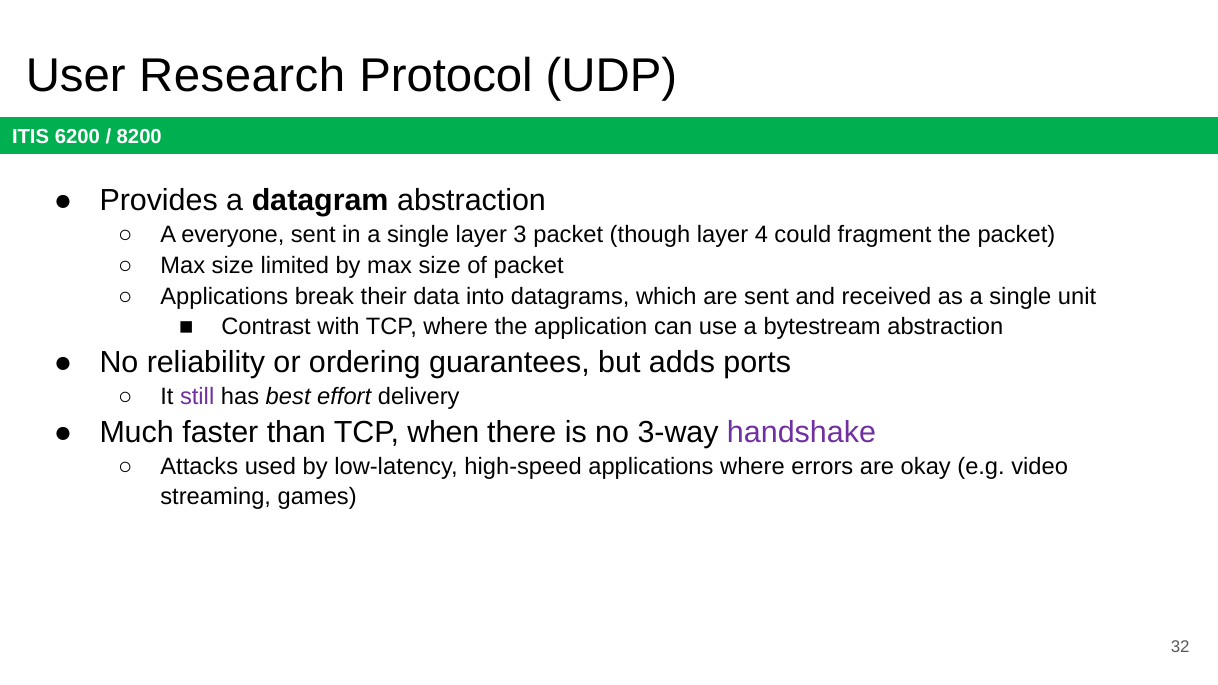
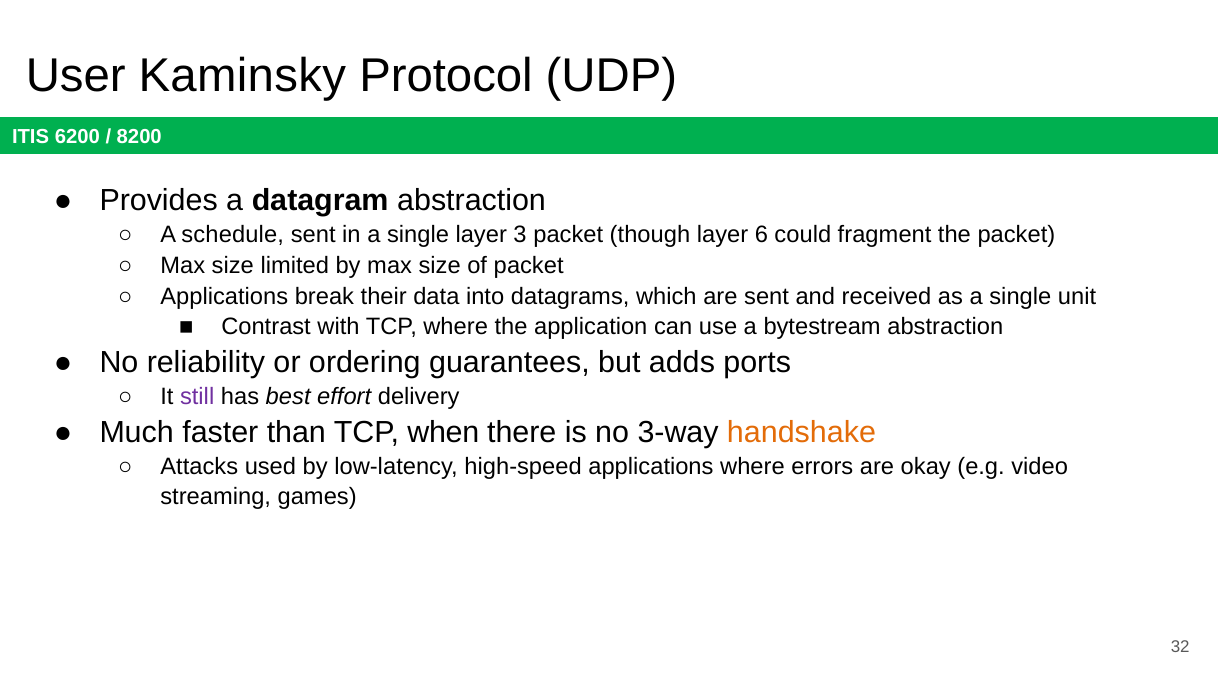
Research: Research -> Kaminsky (242, 75)
everyone: everyone -> schedule (233, 235)
4: 4 -> 6 (761, 235)
handshake colour: purple -> orange (801, 432)
